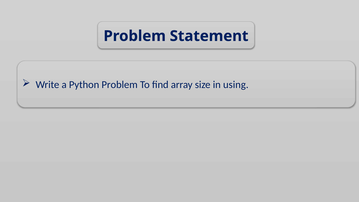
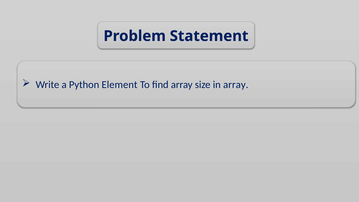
Python Problem: Problem -> Element (120, 85)
in using: using -> array (236, 85)
